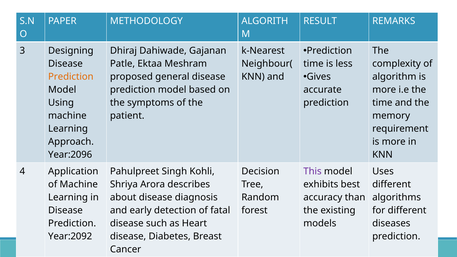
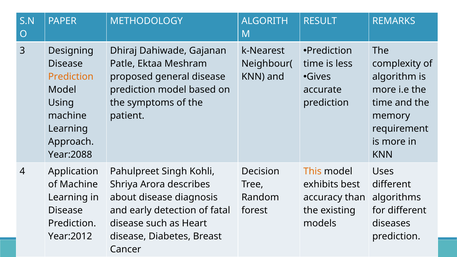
Year:2096: Year:2096 -> Year:2088 (70, 155)
This colour: purple -> orange (312, 171)
Year:2092: Year:2092 -> Year:2012 (70, 236)
